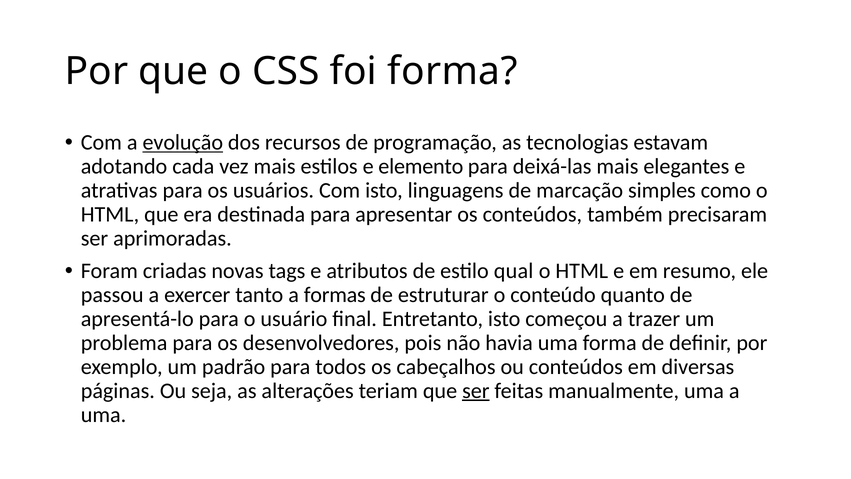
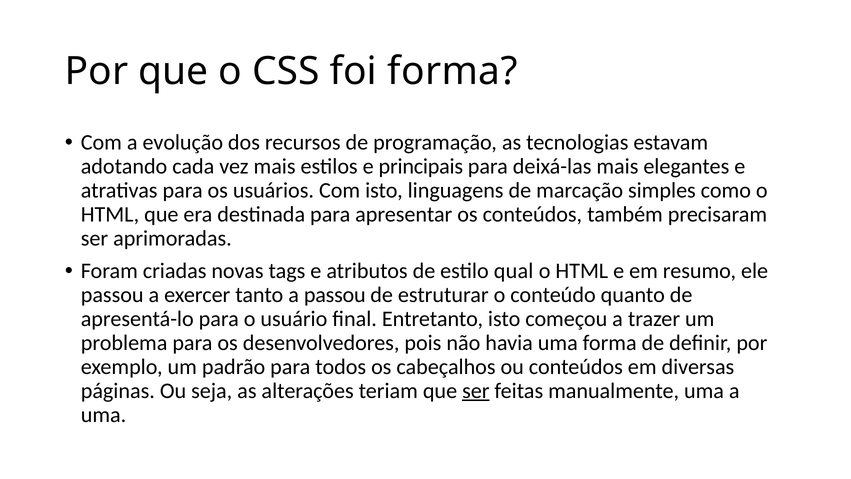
evolução underline: present -> none (183, 142)
elemento: elemento -> principais (421, 166)
a formas: formas -> passou (335, 295)
